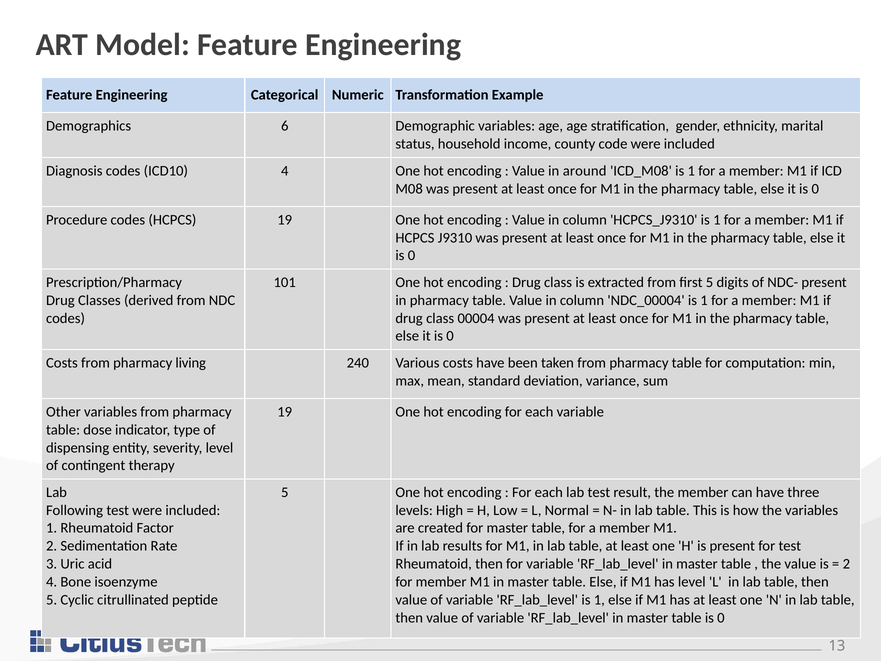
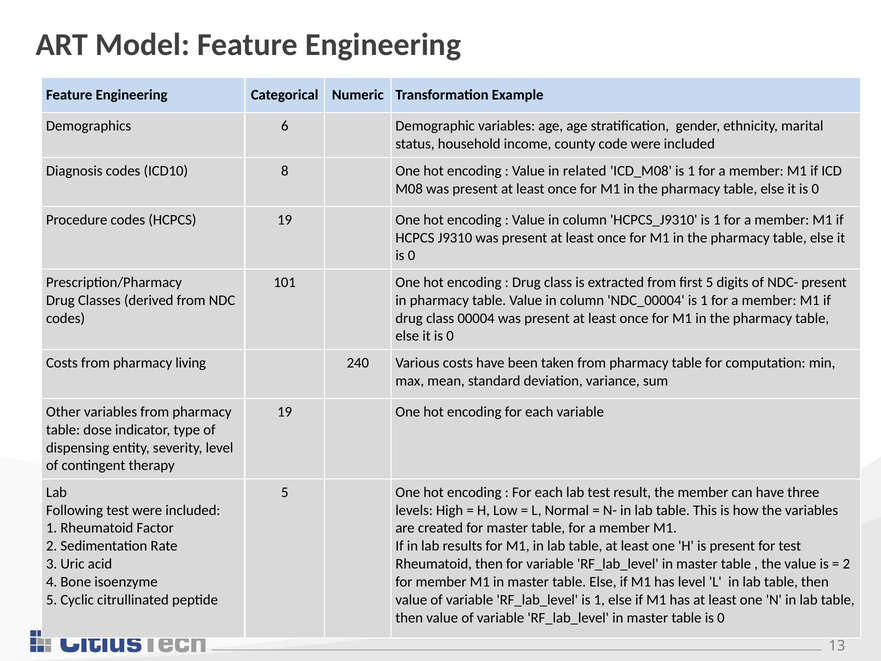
ICD10 4: 4 -> 8 (285, 171)
around: around -> related (585, 171)
